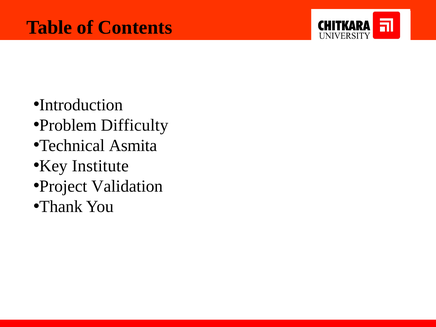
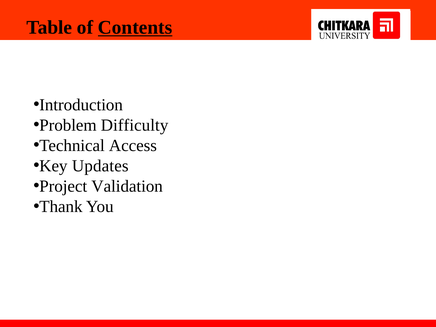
Contents underline: none -> present (135, 28)
Asmita: Asmita -> Access (133, 146)
Institute: Institute -> Updates (100, 166)
